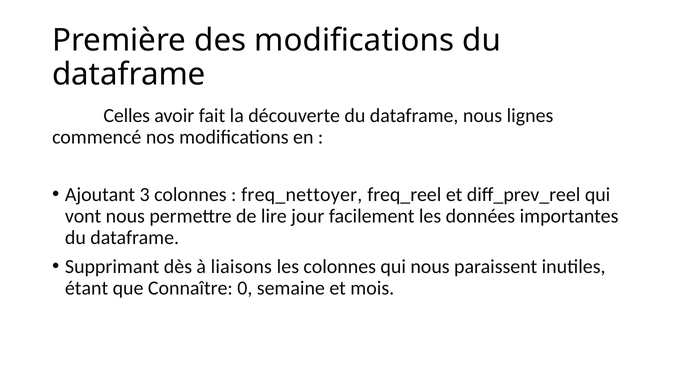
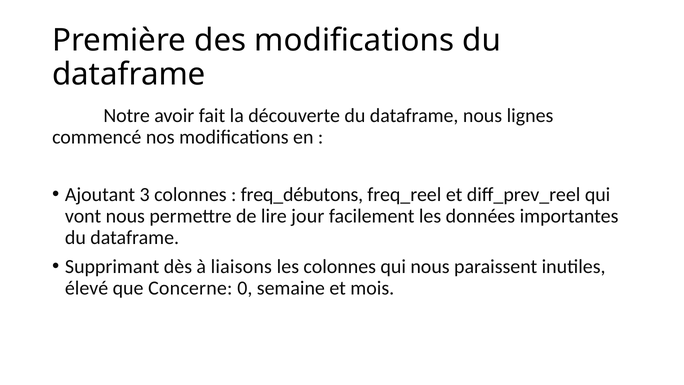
Celles: Celles -> Notre (127, 116)
freq_nettoyer: freq_nettoyer -> freq_débutons (302, 195)
étant: étant -> élevé (87, 288)
Connaître: Connaître -> Concerne (190, 288)
